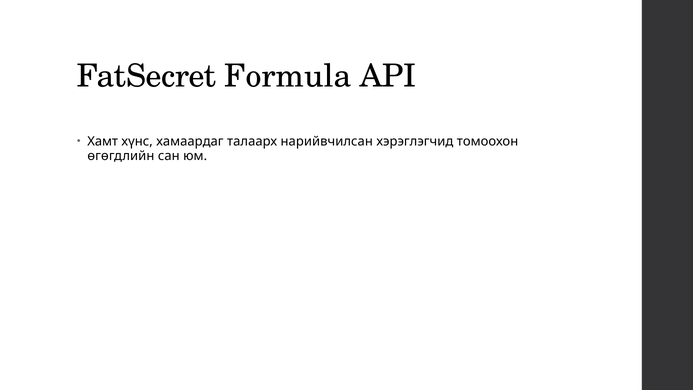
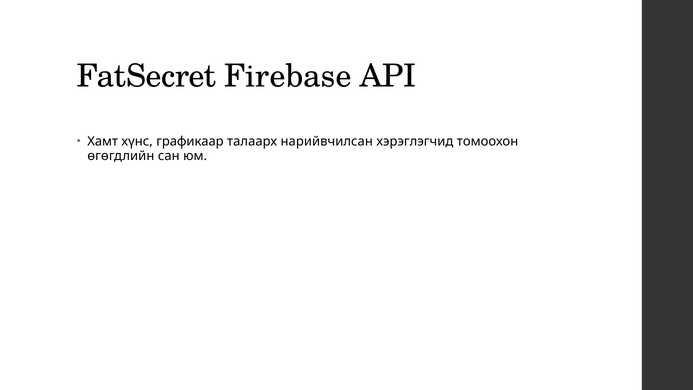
Formula: Formula -> Firebase (288, 76)
хамаардаг: хамаардаг -> графикаар (190, 141)
